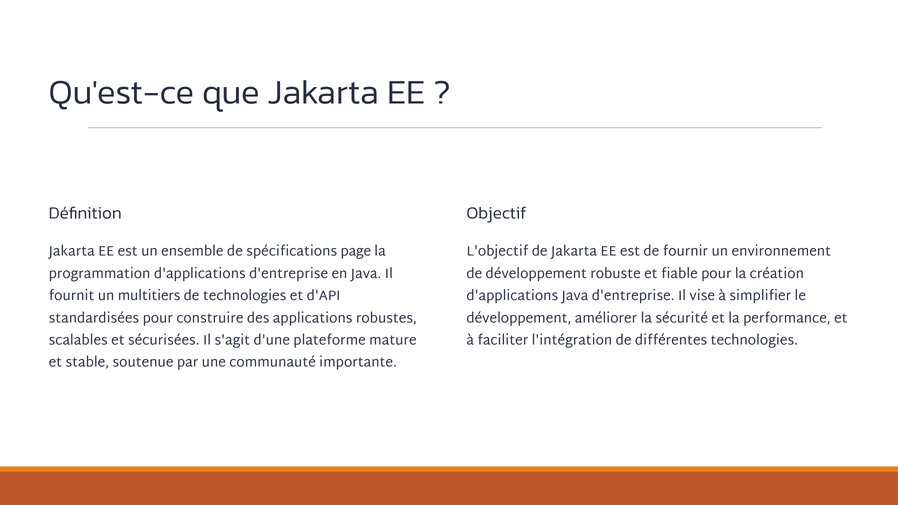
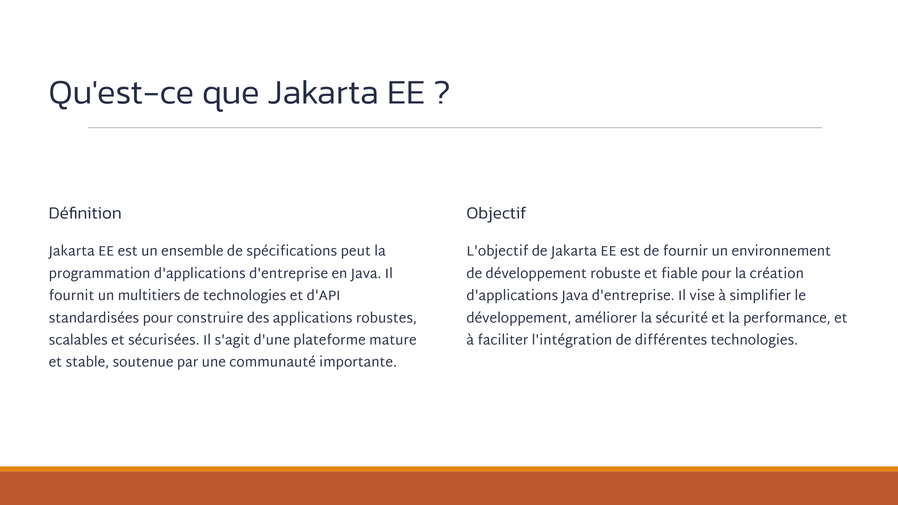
page: page -> peut (356, 251)
